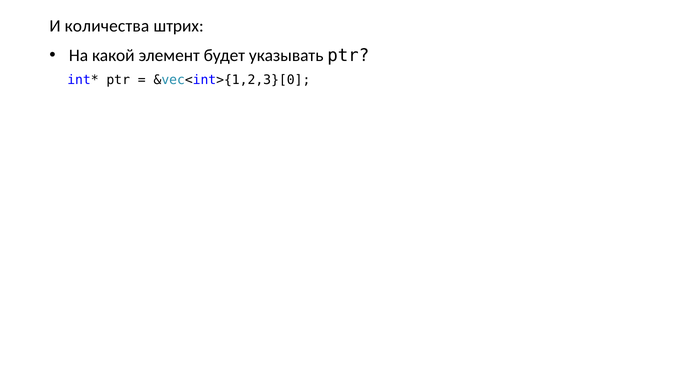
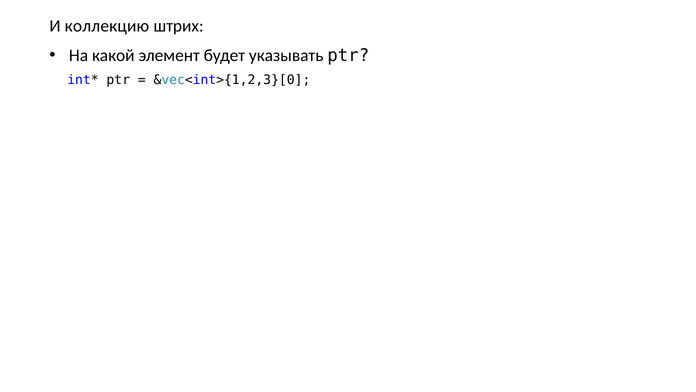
количества: количества -> коллекцию (107, 26)
